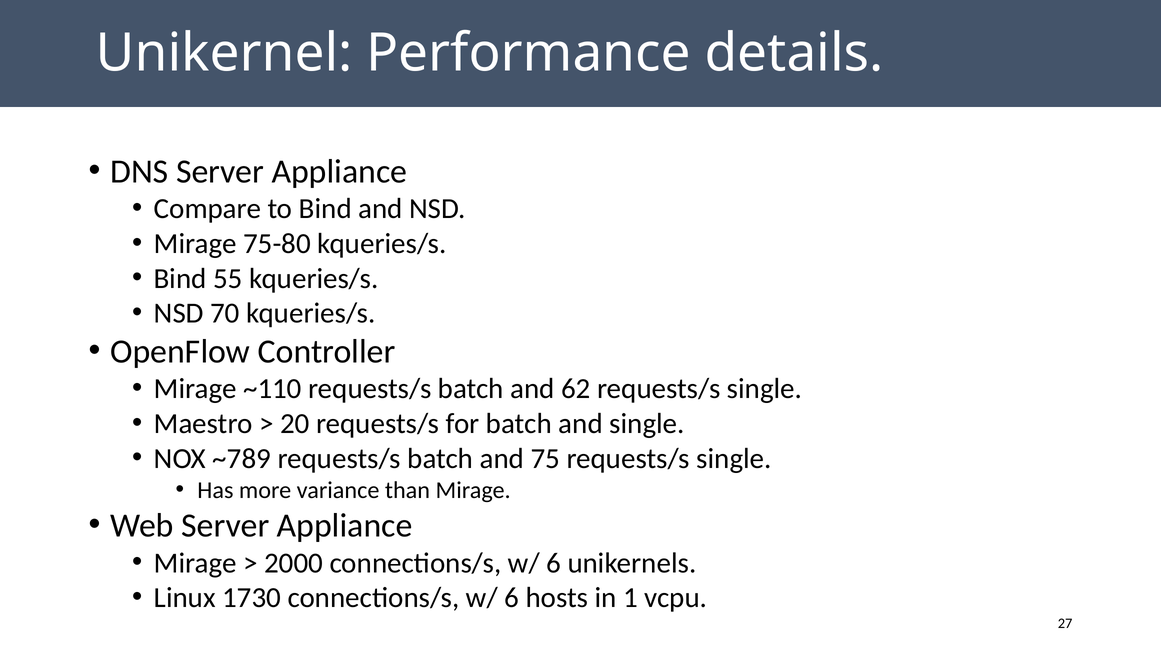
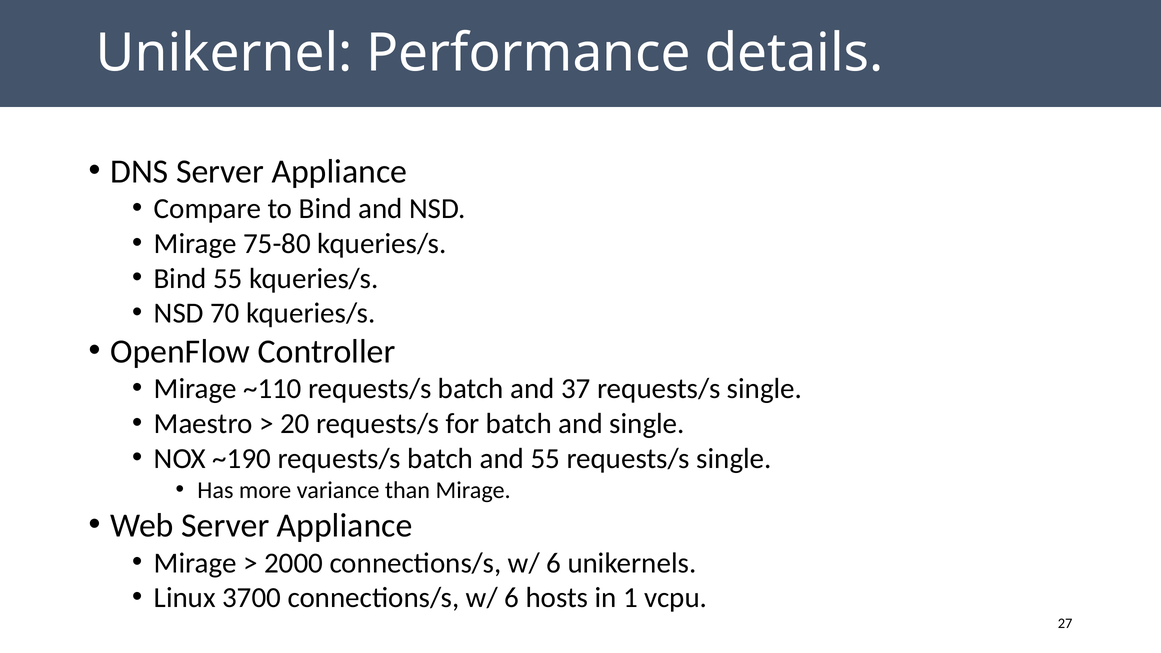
62: 62 -> 37 (576, 389)
~789: ~789 -> ~190 (242, 458)
and 75: 75 -> 55 (545, 458)
1730: 1730 -> 3700 (252, 598)
